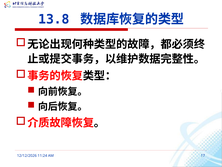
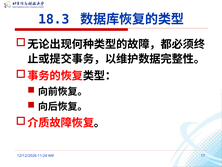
13.8: 13.8 -> 18.3 (54, 19)
